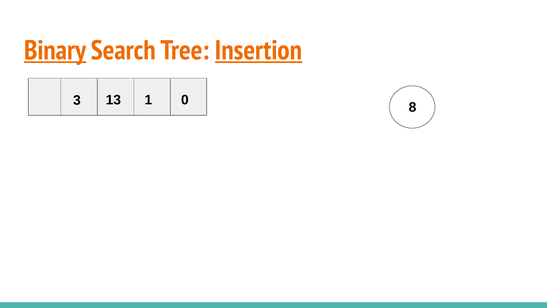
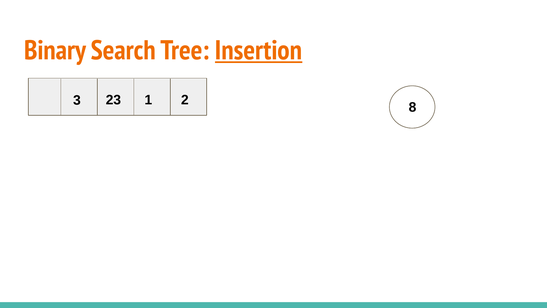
Binary underline: present -> none (55, 50)
13: 13 -> 23 (113, 100)
0: 0 -> 2 (185, 100)
